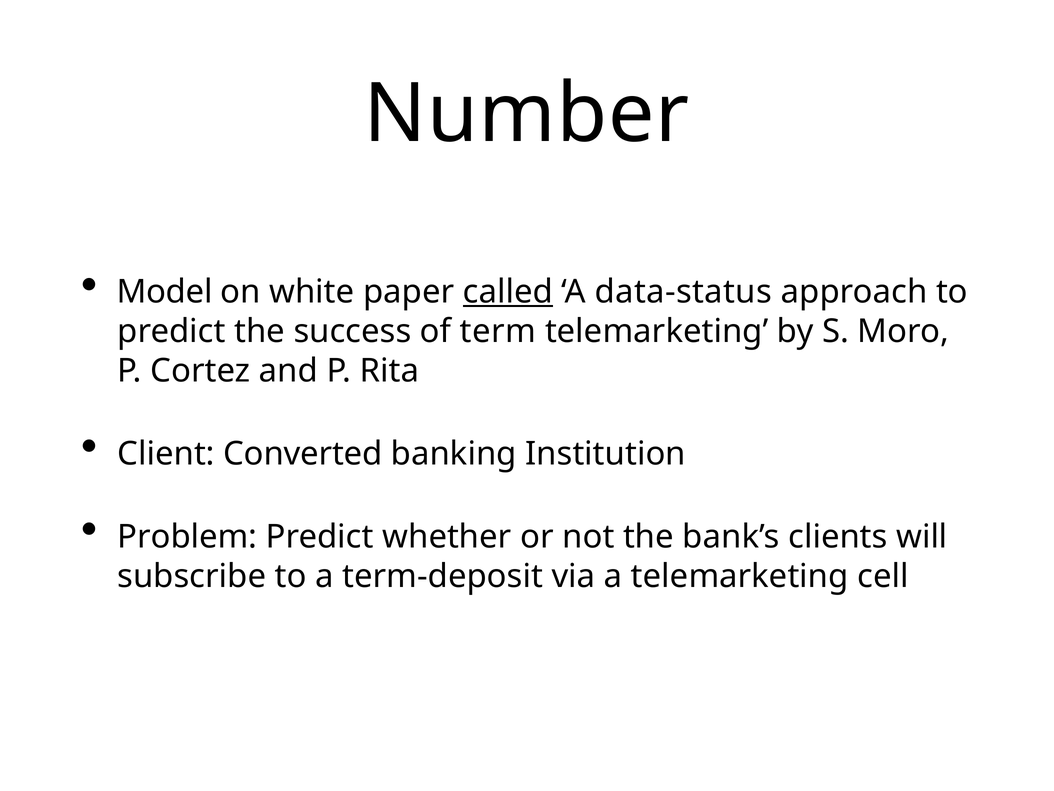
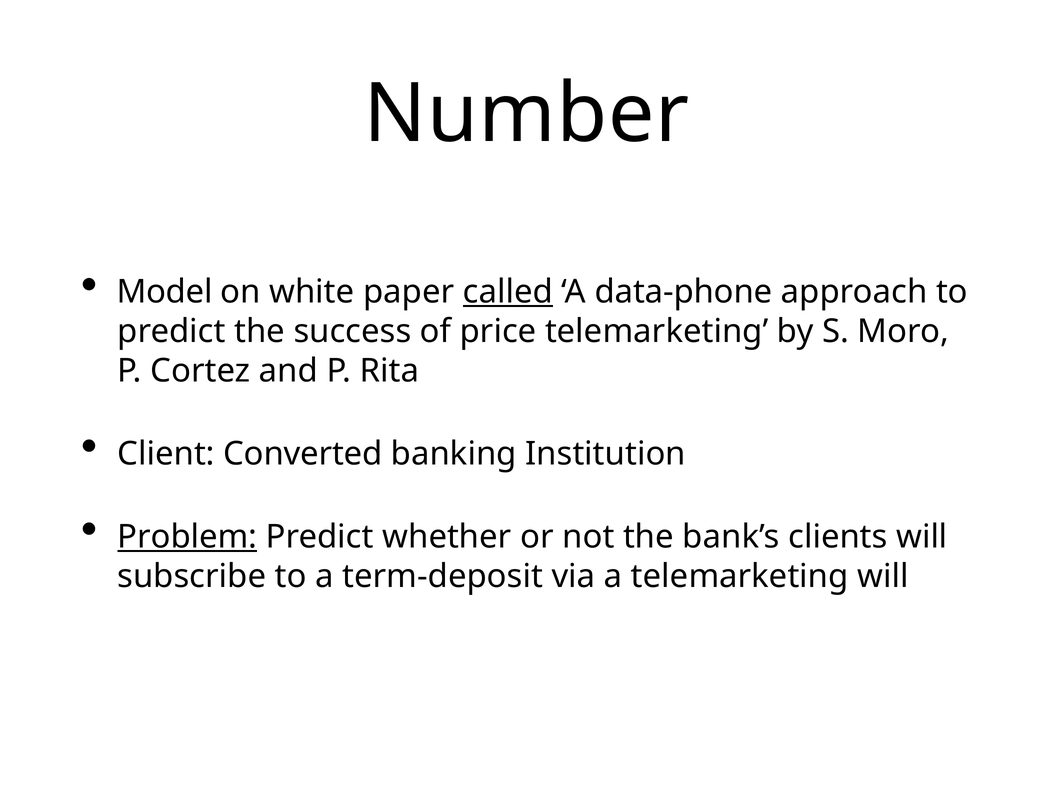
data-status: data-status -> data-phone (684, 292)
term: term -> price (498, 331)
Problem underline: none -> present (187, 536)
telemarketing cell: cell -> will (883, 576)
